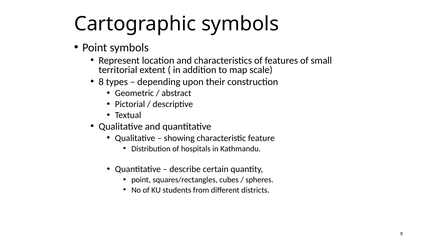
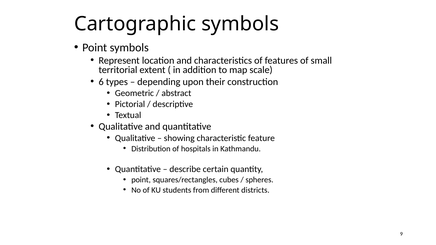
8: 8 -> 6 (101, 82)
